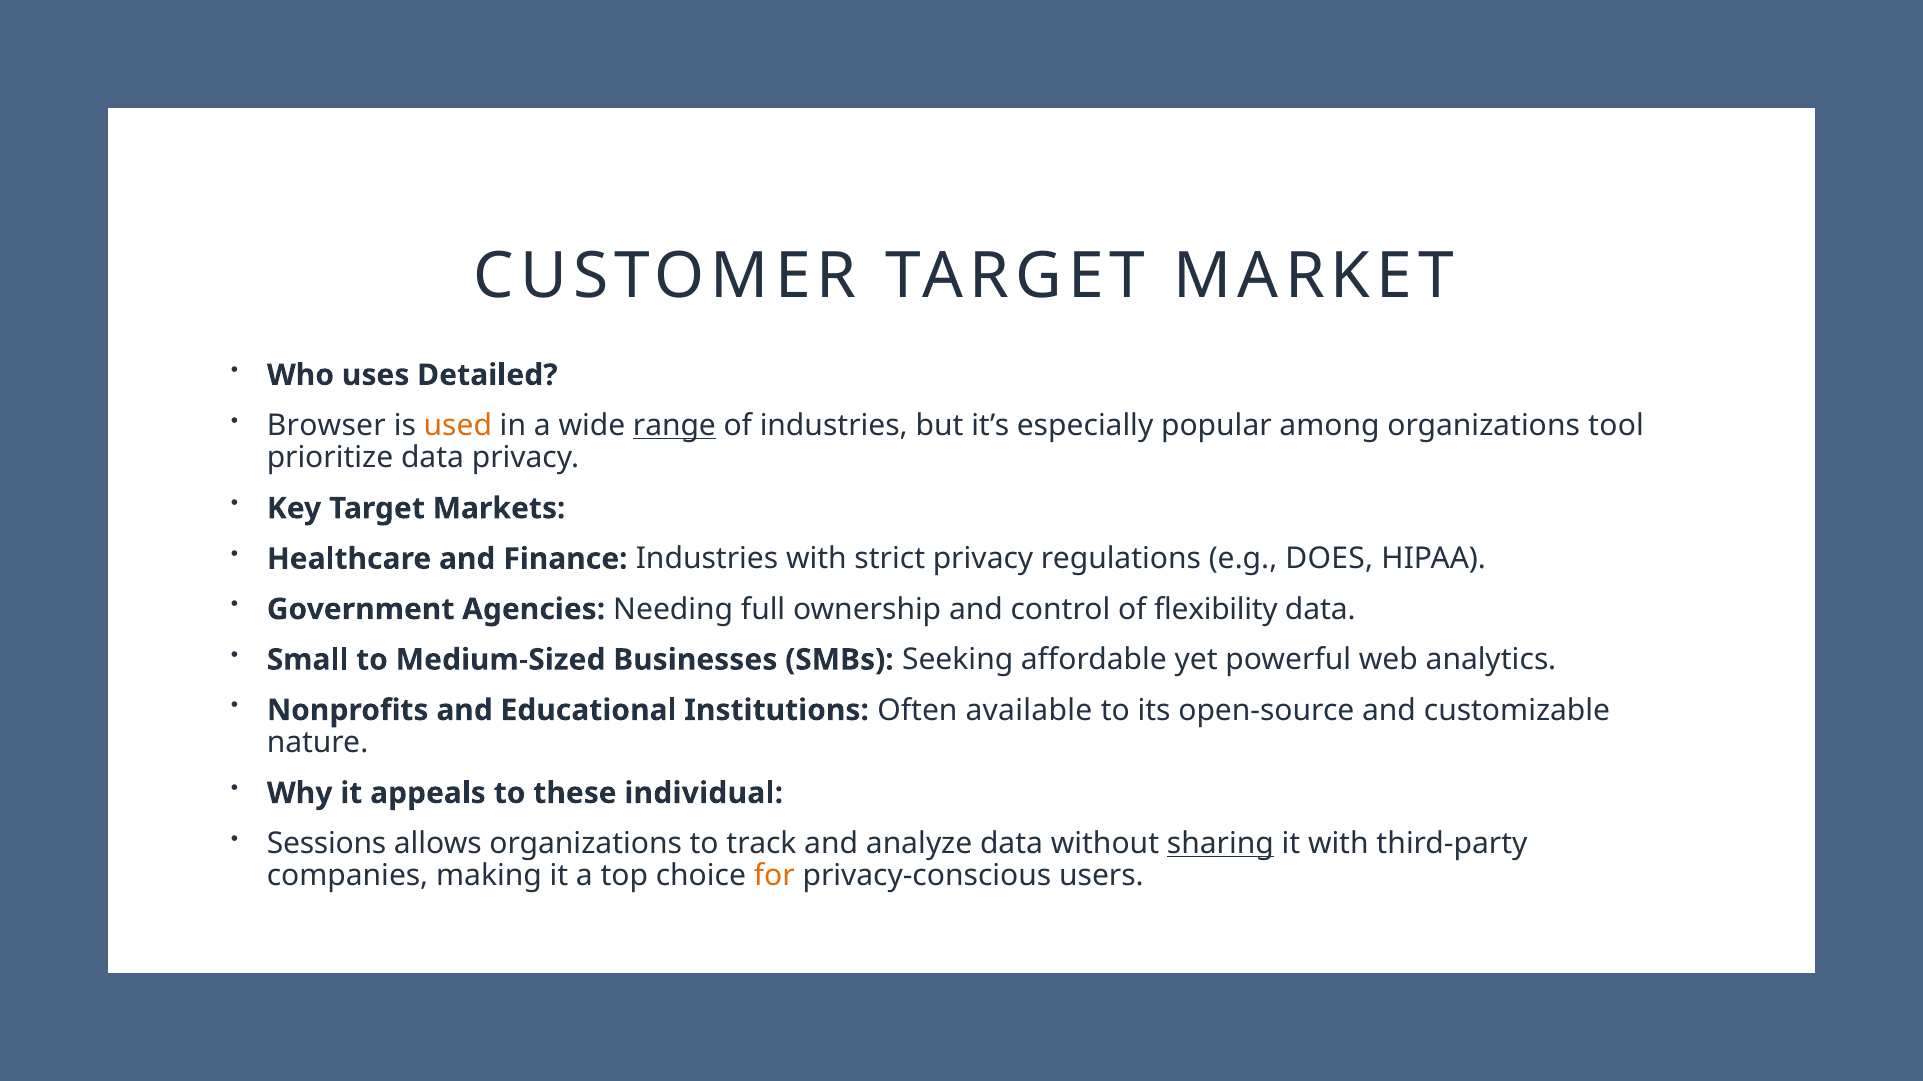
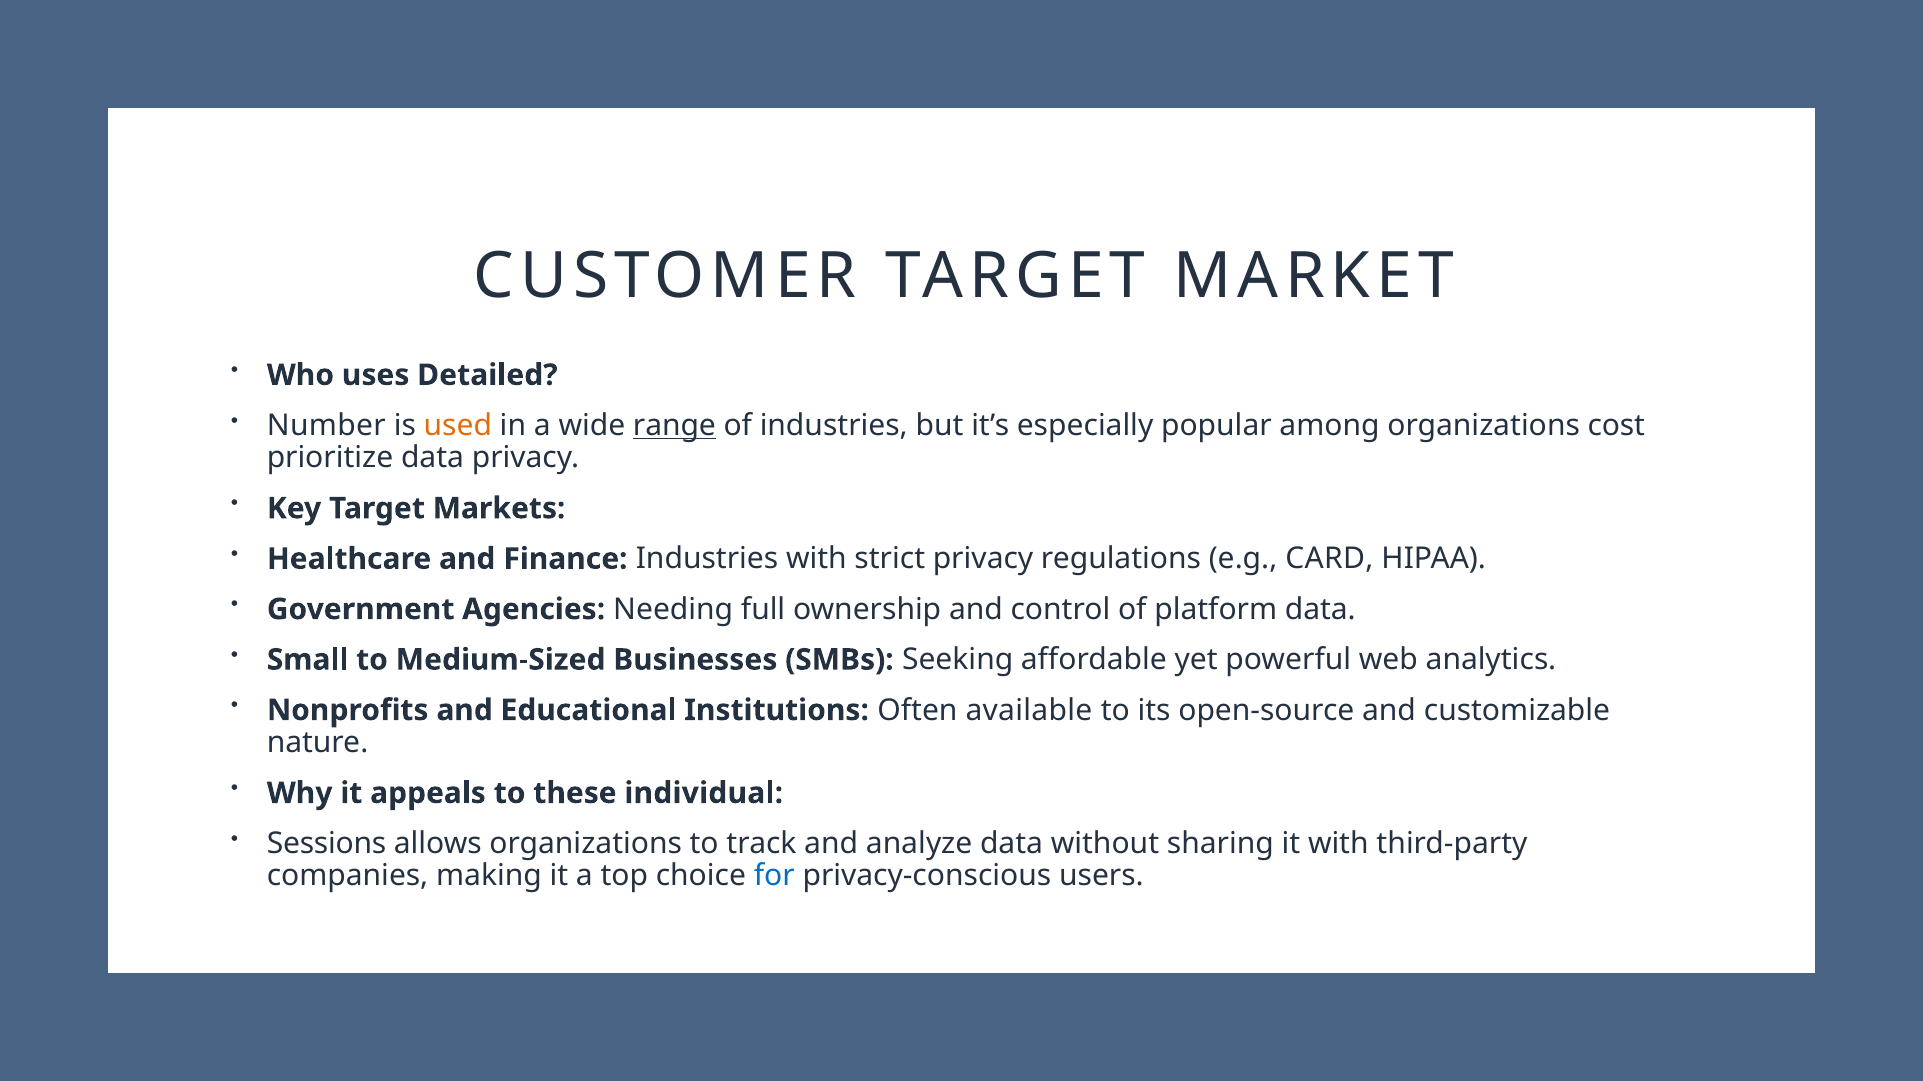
Browser: Browser -> Number (326, 426)
tool: tool -> cost (1616, 426)
DOES: DOES -> CARD (1329, 559)
flexibility: flexibility -> platform (1216, 610)
sharing underline: present -> none (1220, 844)
for colour: orange -> blue (774, 877)
